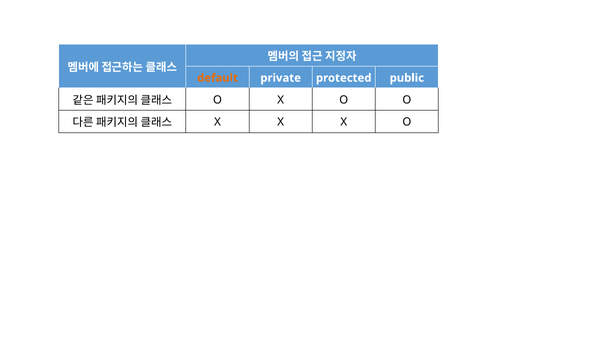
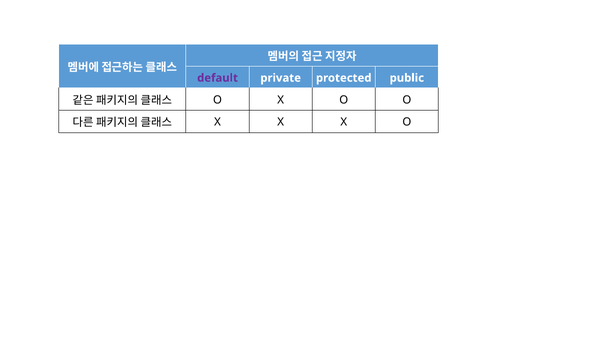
default colour: orange -> purple (218, 78)
